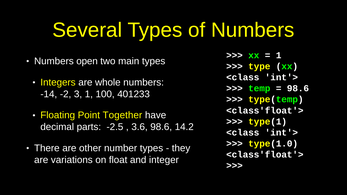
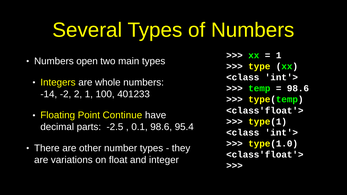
3: 3 -> 2 (78, 94)
Together: Together -> Continue (122, 115)
3.6: 3.6 -> 0.1 (140, 127)
14.2: 14.2 -> 95.4 (184, 127)
